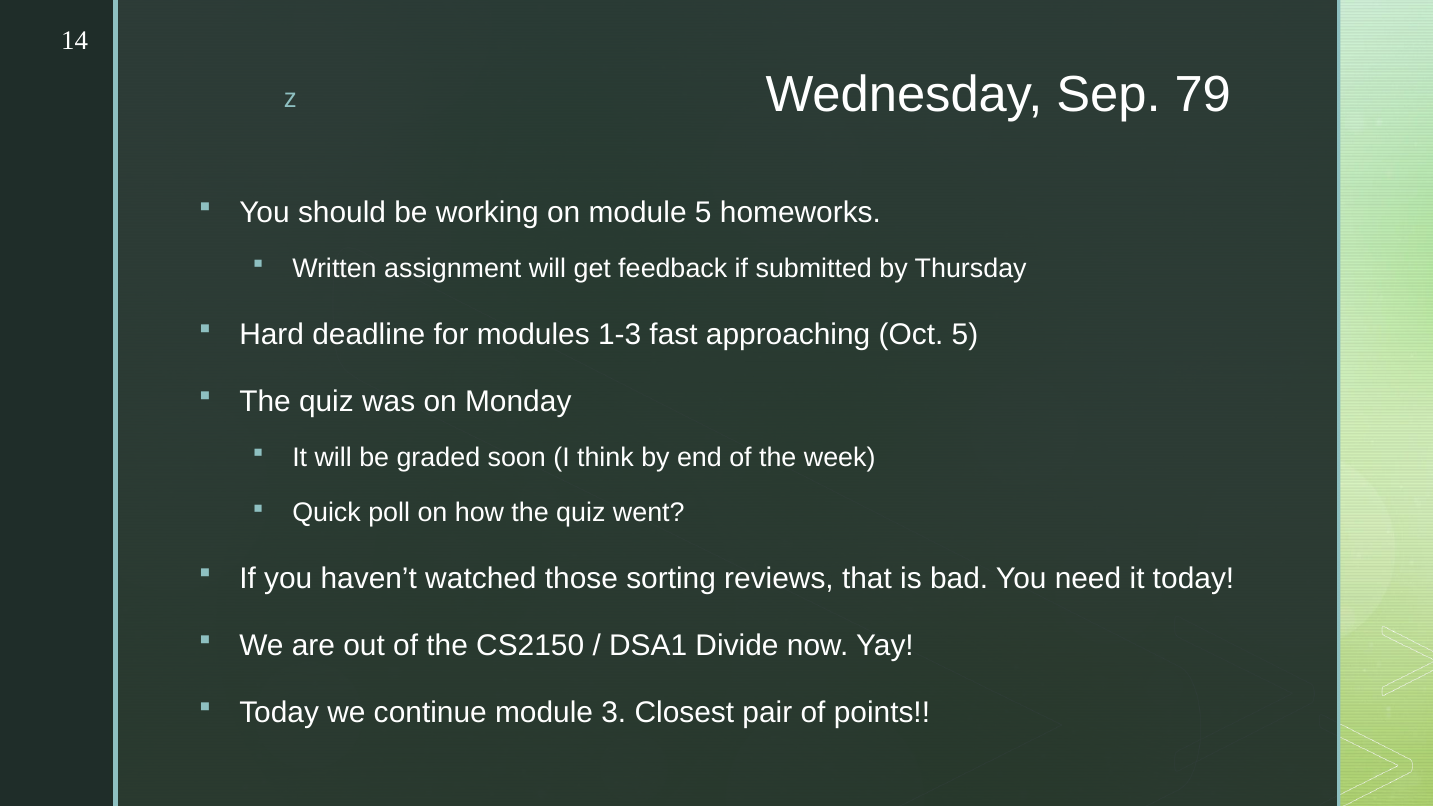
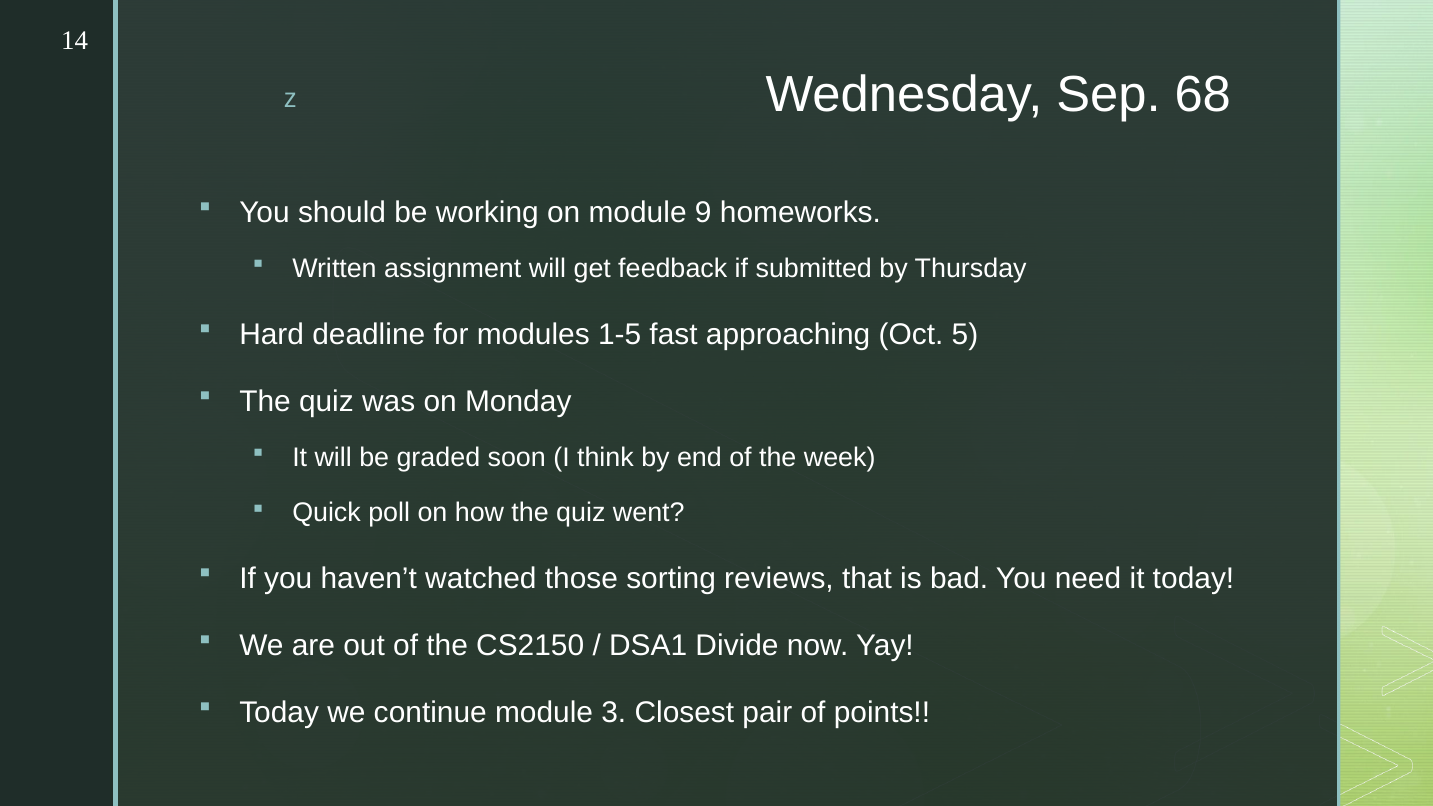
79: 79 -> 68 (1203, 95)
module 5: 5 -> 9 (703, 212)
1-3: 1-3 -> 1-5 (620, 334)
